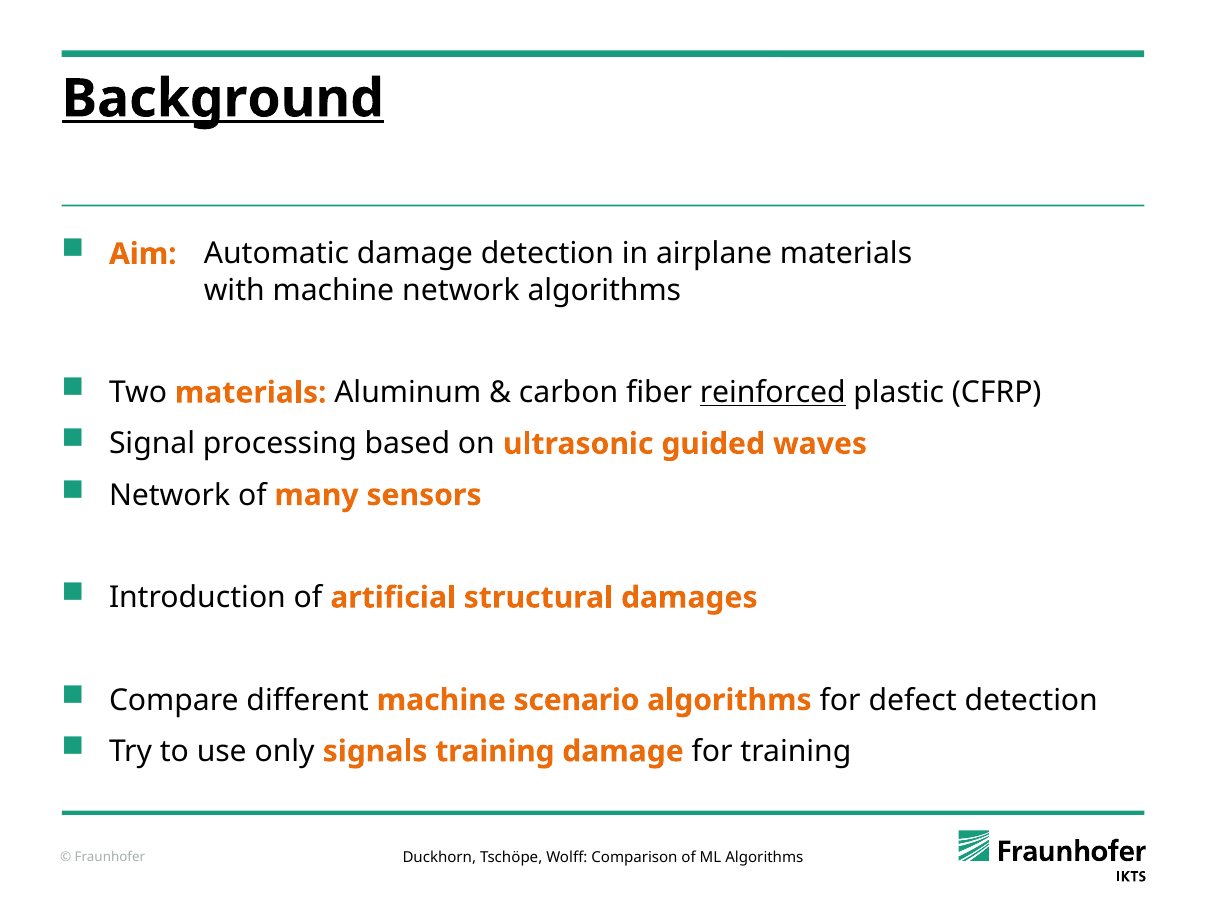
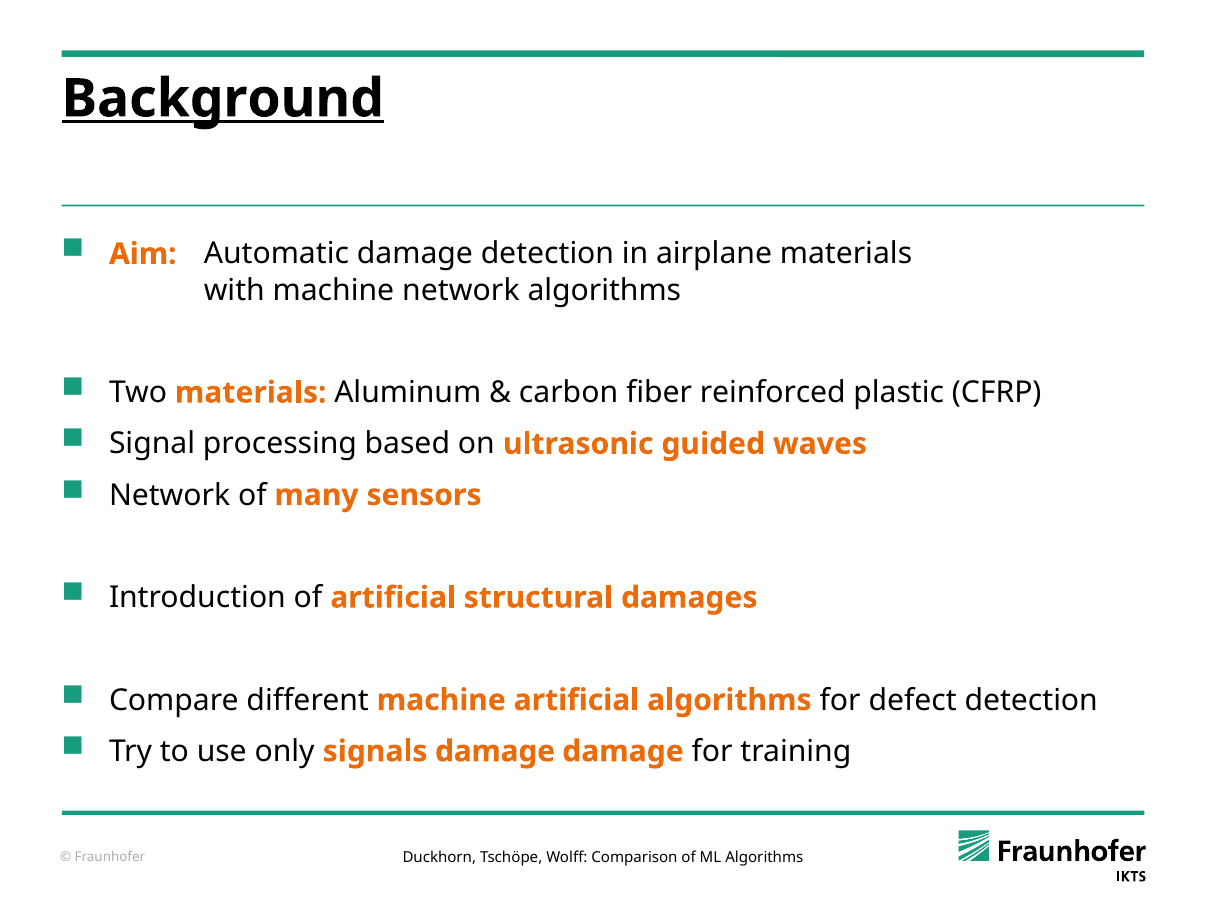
reinforced underline: present -> none (773, 393)
machine scenario: scenario -> artificial (576, 700)
signals training: training -> damage (495, 752)
